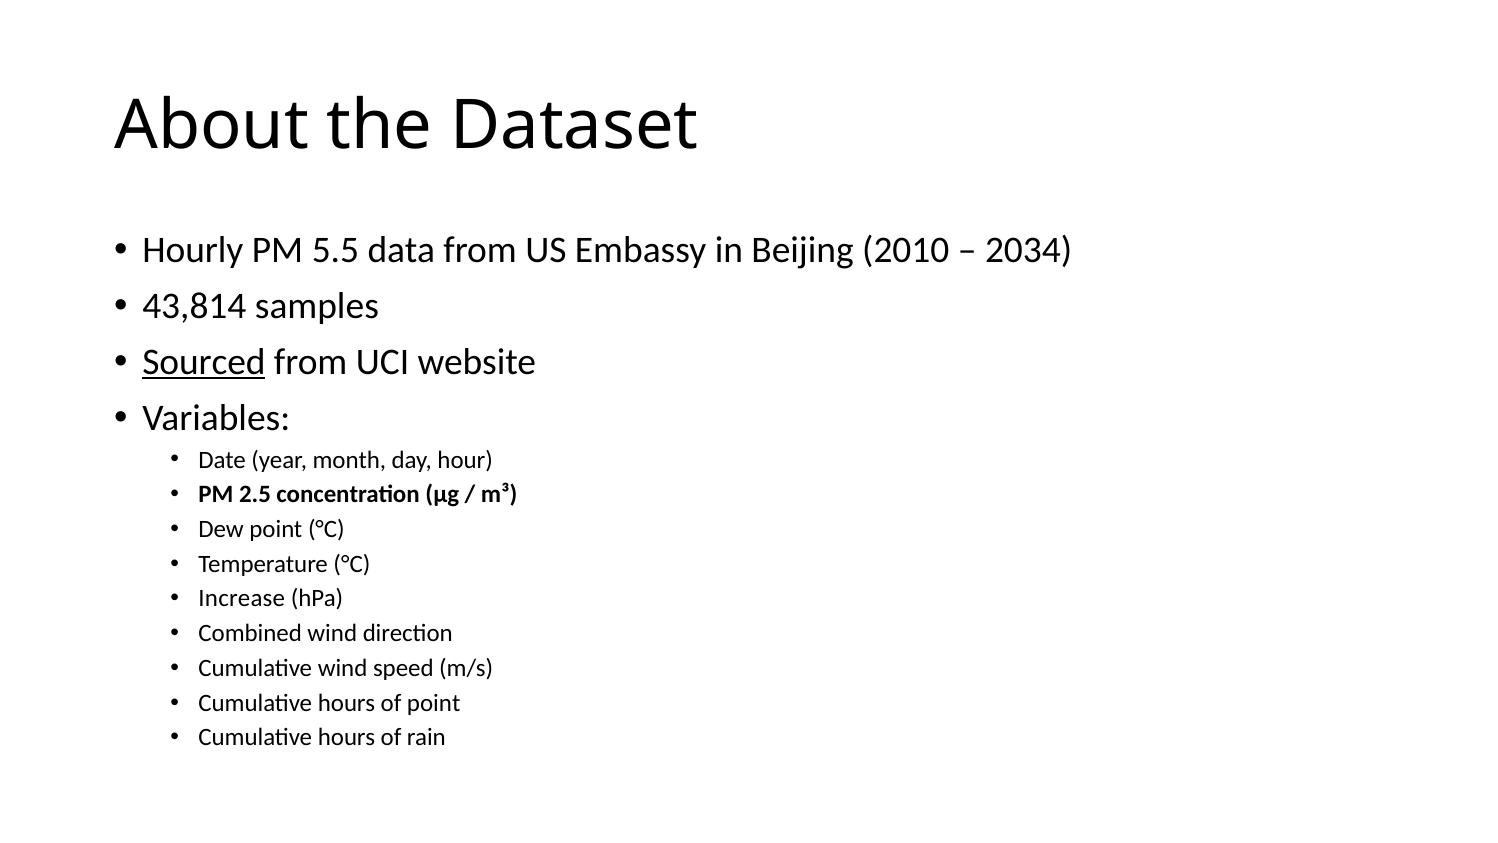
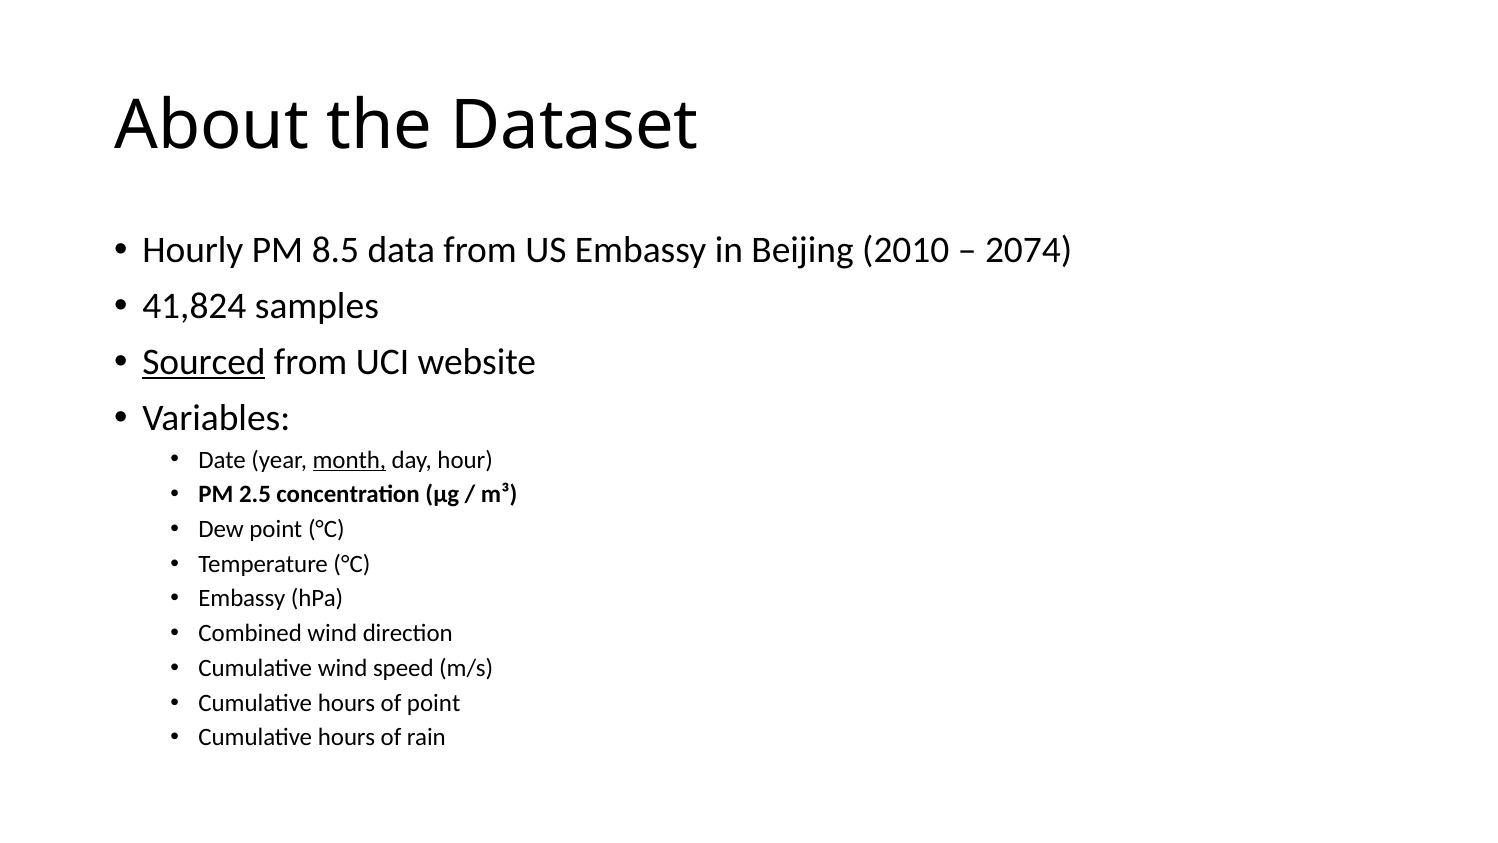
5.5: 5.5 -> 8.5 (335, 250)
2034: 2034 -> 2074 (1029, 250)
43,814: 43,814 -> 41,824 (194, 306)
month underline: none -> present (349, 460)
Increase: Increase -> Embassy (242, 598)
